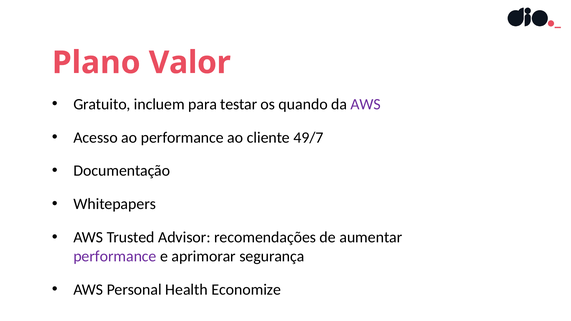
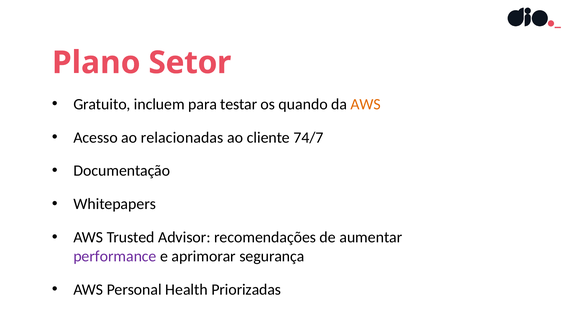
Valor: Valor -> Setor (190, 63)
AWS colour: purple -> orange (366, 104)
ao performance: performance -> relacionadas (182, 138)
49/7: 49/7 -> 74/7 (308, 138)
Economize: Economize -> Priorizadas (246, 290)
